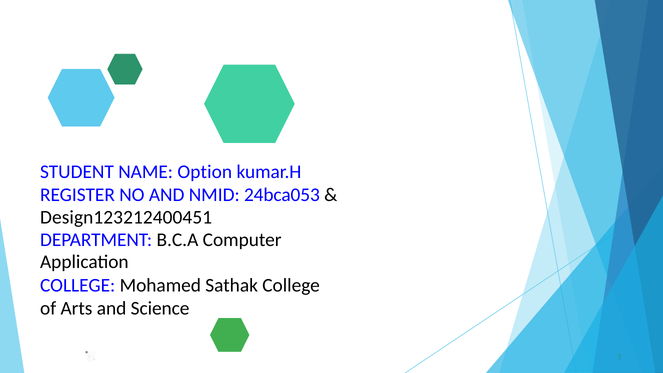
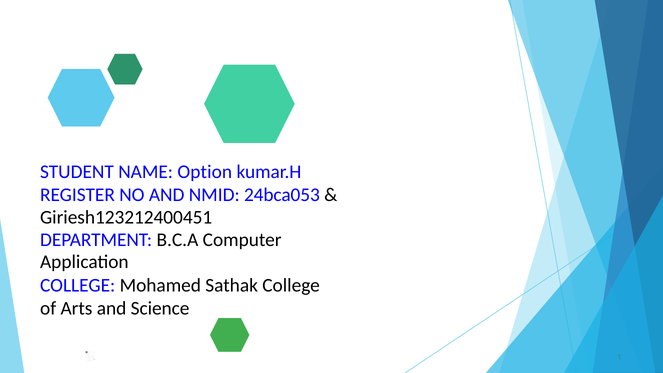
Design123212400451: Design123212400451 -> Giriesh123212400451 (126, 217)
